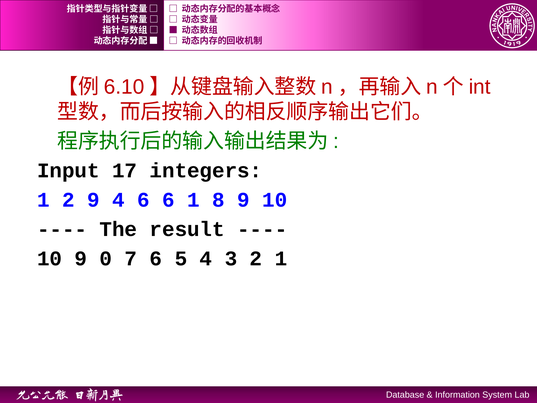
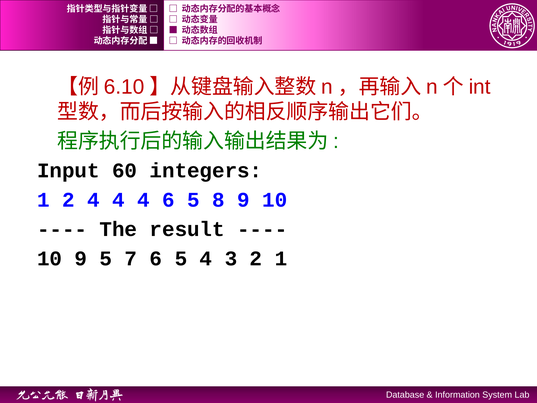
17: 17 -> 60 (125, 171)
2 9: 9 -> 4 (93, 200)
6: 6 -> 4 (143, 200)
1: 1 -> 5 (193, 200)
9 0: 0 -> 5 (106, 258)
